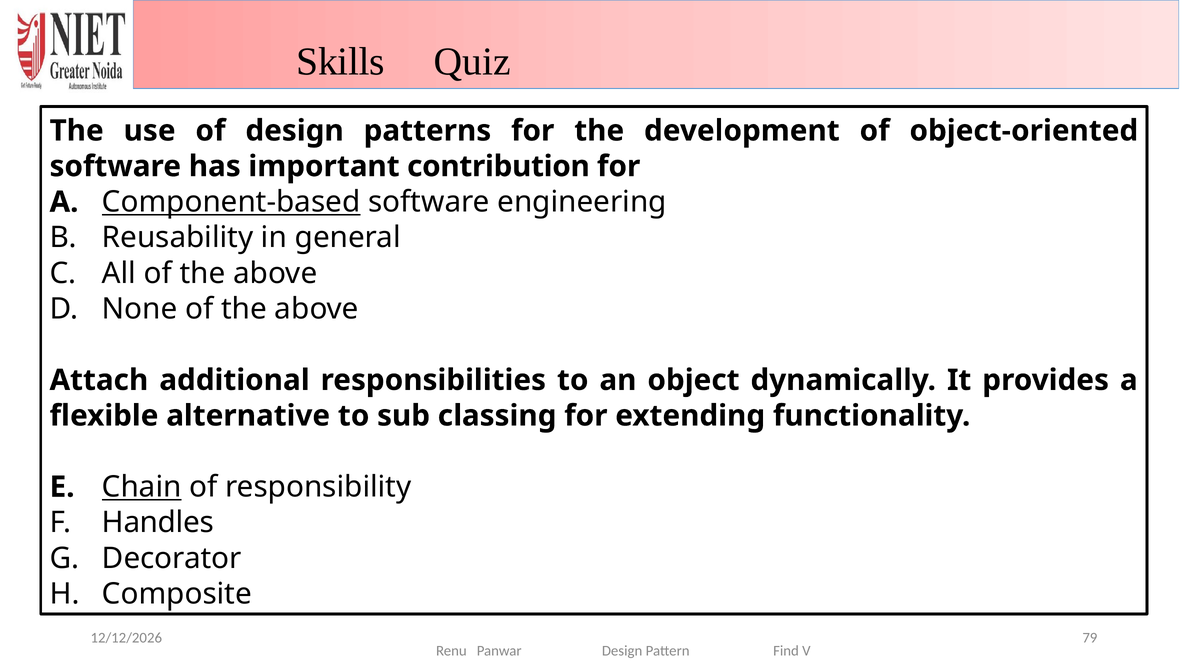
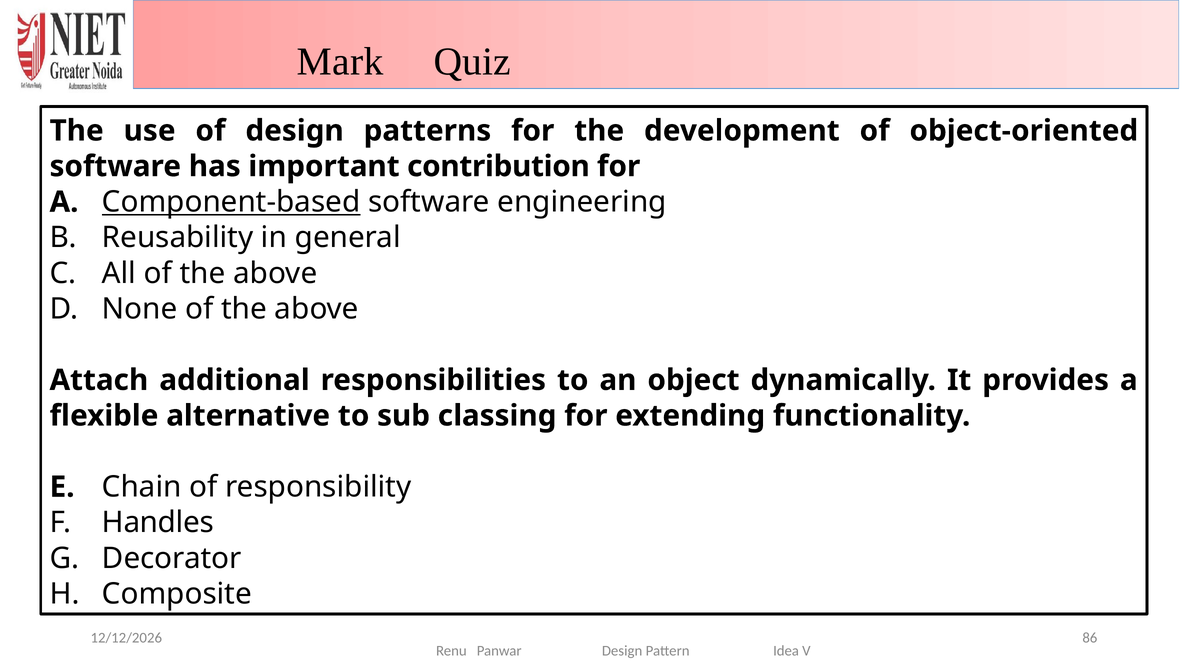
Skills: Skills -> Mark (340, 62)
Chain underline: present -> none (142, 487)
79: 79 -> 86 (1090, 638)
Find: Find -> Idea (786, 651)
